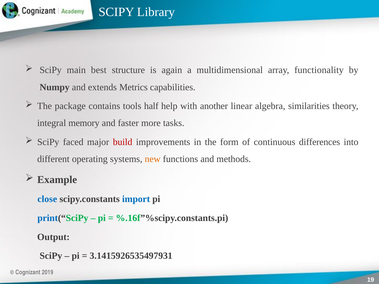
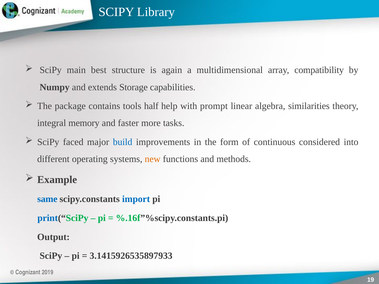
functionality: functionality -> compatibility (319, 70)
Metrics: Metrics -> Storage (133, 87)
another: another -> prompt (214, 106)
build colour: red -> blue (123, 142)
differences: differences -> considered (319, 142)
close: close -> same (47, 199)
3.1415926535497931: 3.1415926535497931 -> 3.1415926535897933 (131, 256)
